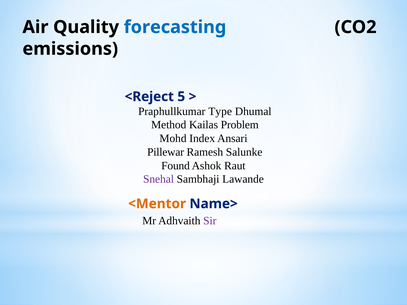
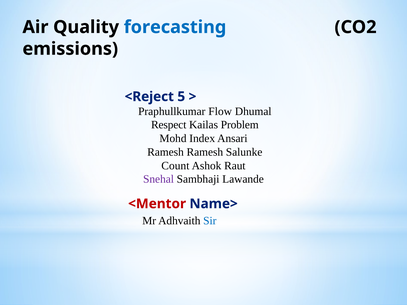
Type: Type -> Flow (220, 111)
Method: Method -> Respect (169, 125)
Pillewar: Pillewar -> Ramesh (166, 152)
Found: Found -> Count (175, 166)
<Mentor colour: orange -> red (157, 204)
Sir colour: purple -> blue (210, 221)
